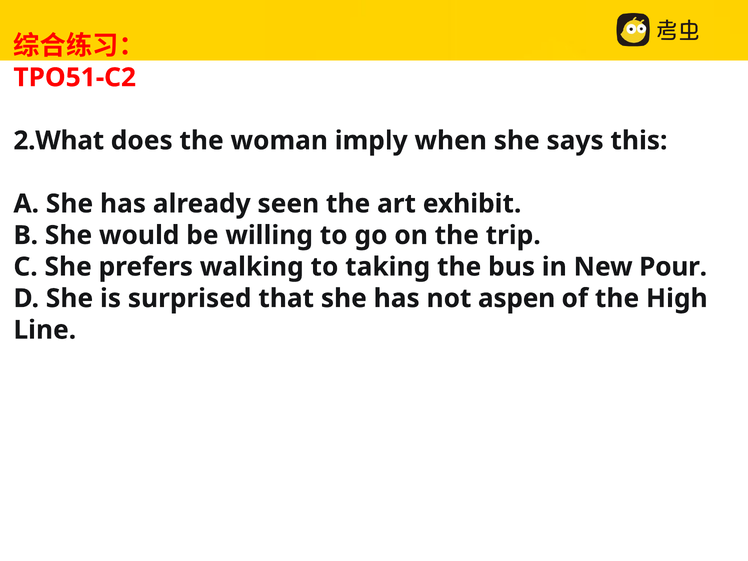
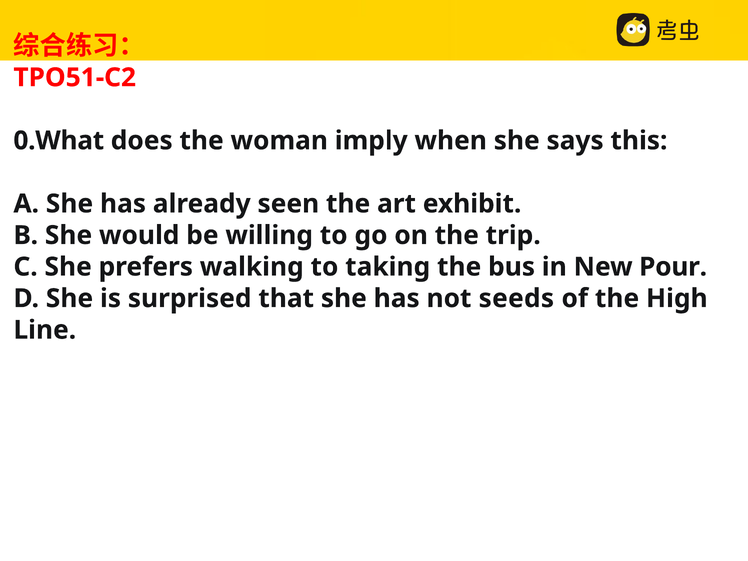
2.What: 2.What -> 0.What (59, 141)
aspen: aspen -> seeds (516, 298)
